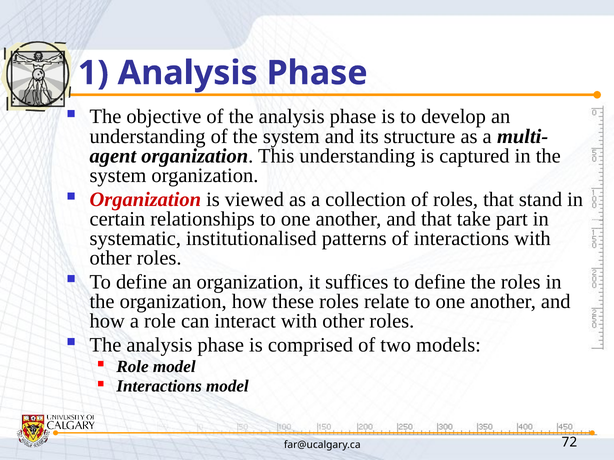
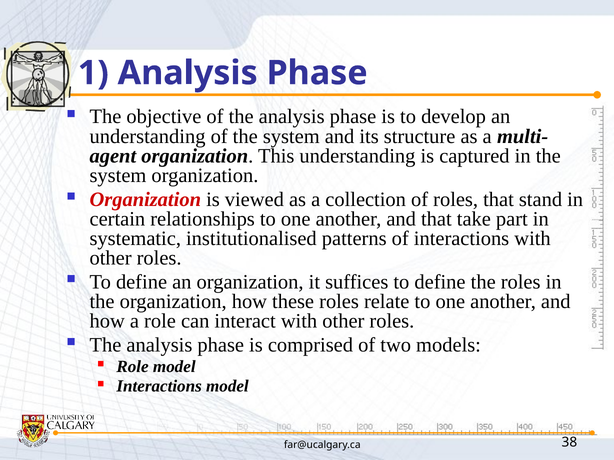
72: 72 -> 38 (569, 443)
